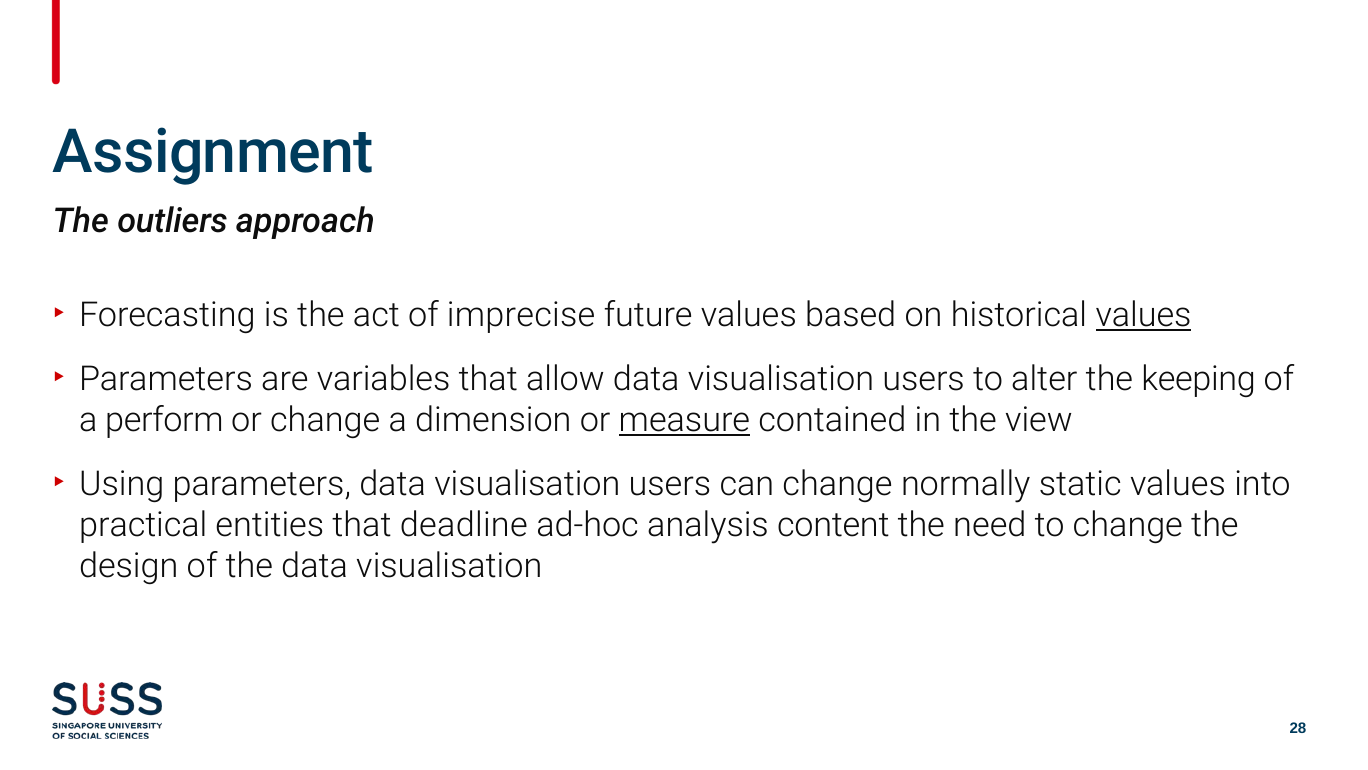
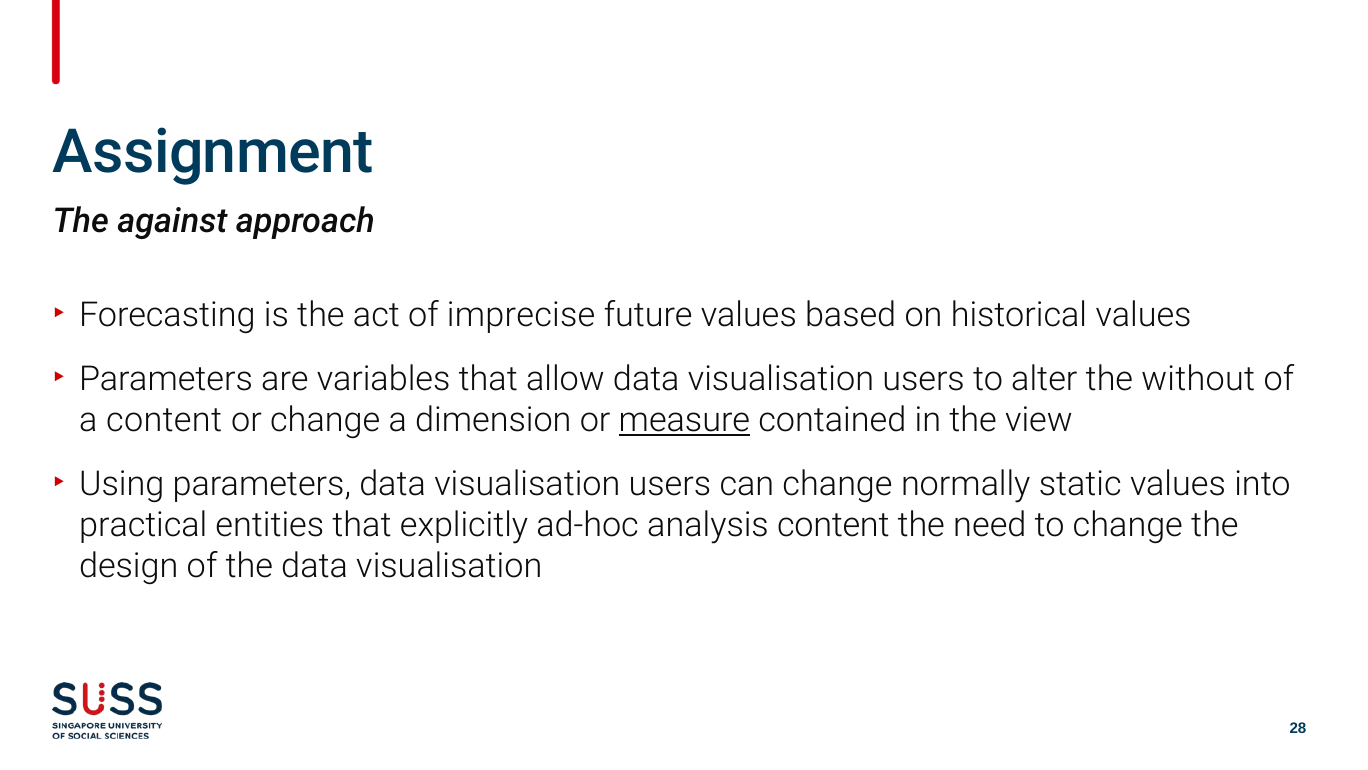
outliers: outliers -> against (172, 221)
values underline: present -> none (1144, 315)
keeping: keeping -> without (1198, 379)
a perform: perform -> content (164, 420)
deadline: deadline -> explicitly (464, 524)
